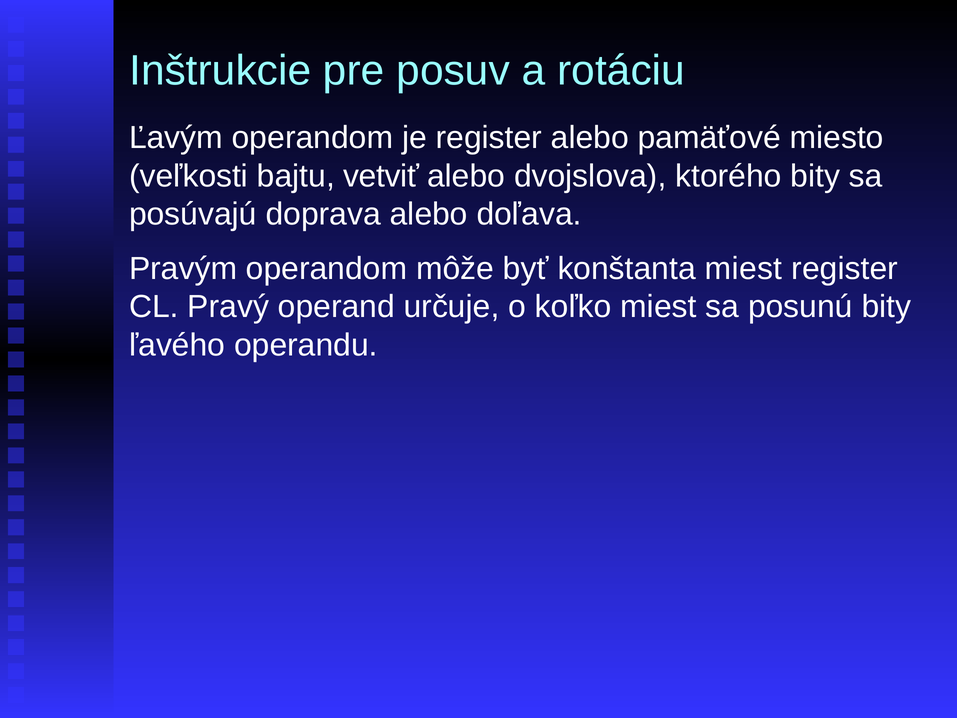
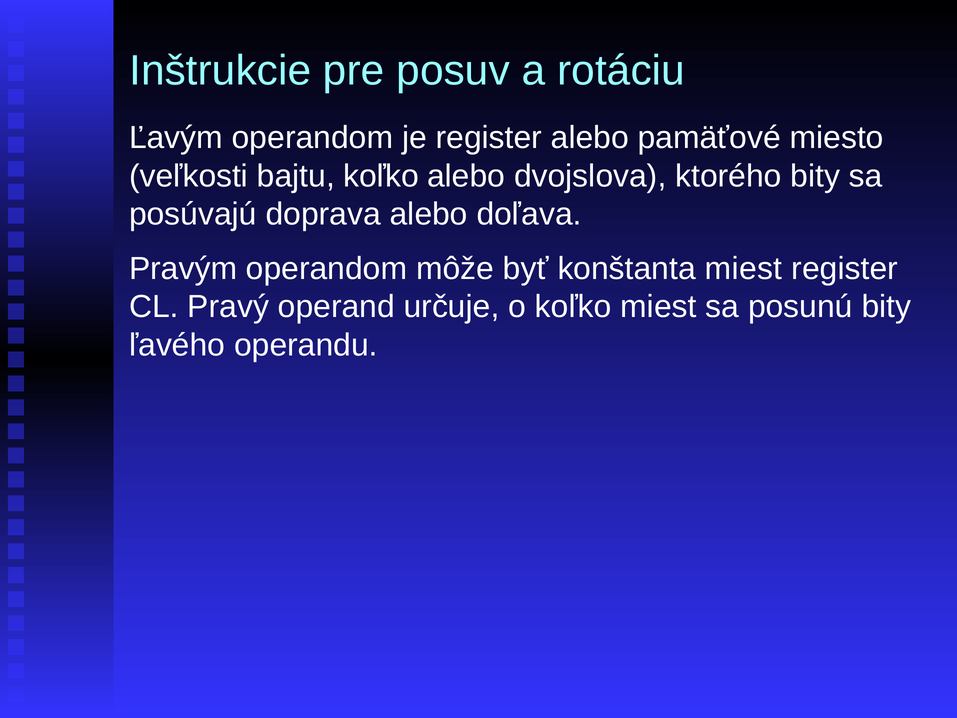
bajtu vetviť: vetviť -> koľko (381, 176)
